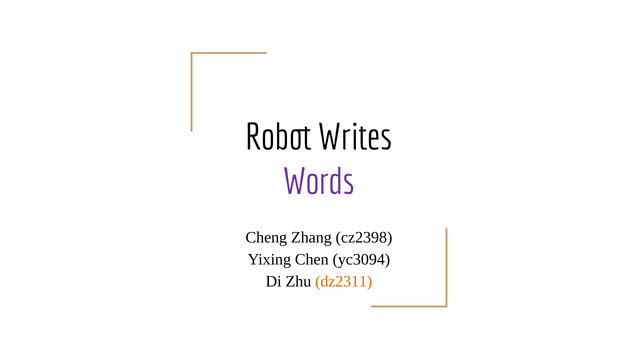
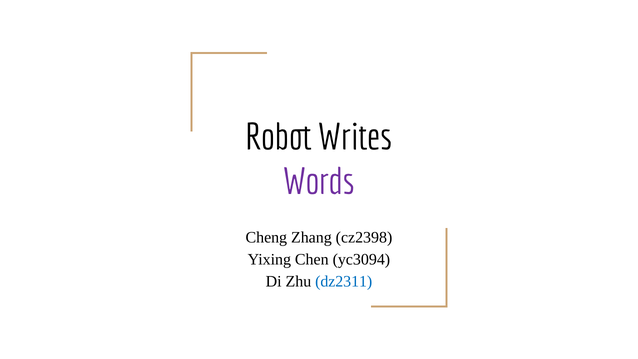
dz2311 colour: orange -> blue (344, 281)
